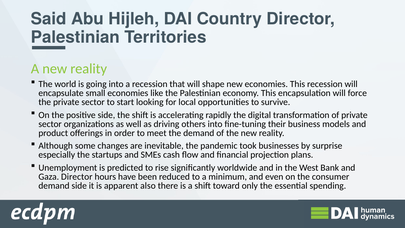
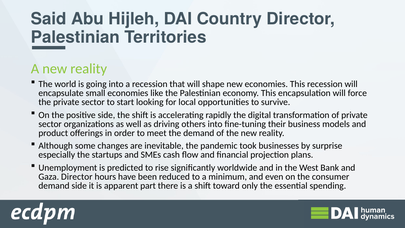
also: also -> part (148, 186)
